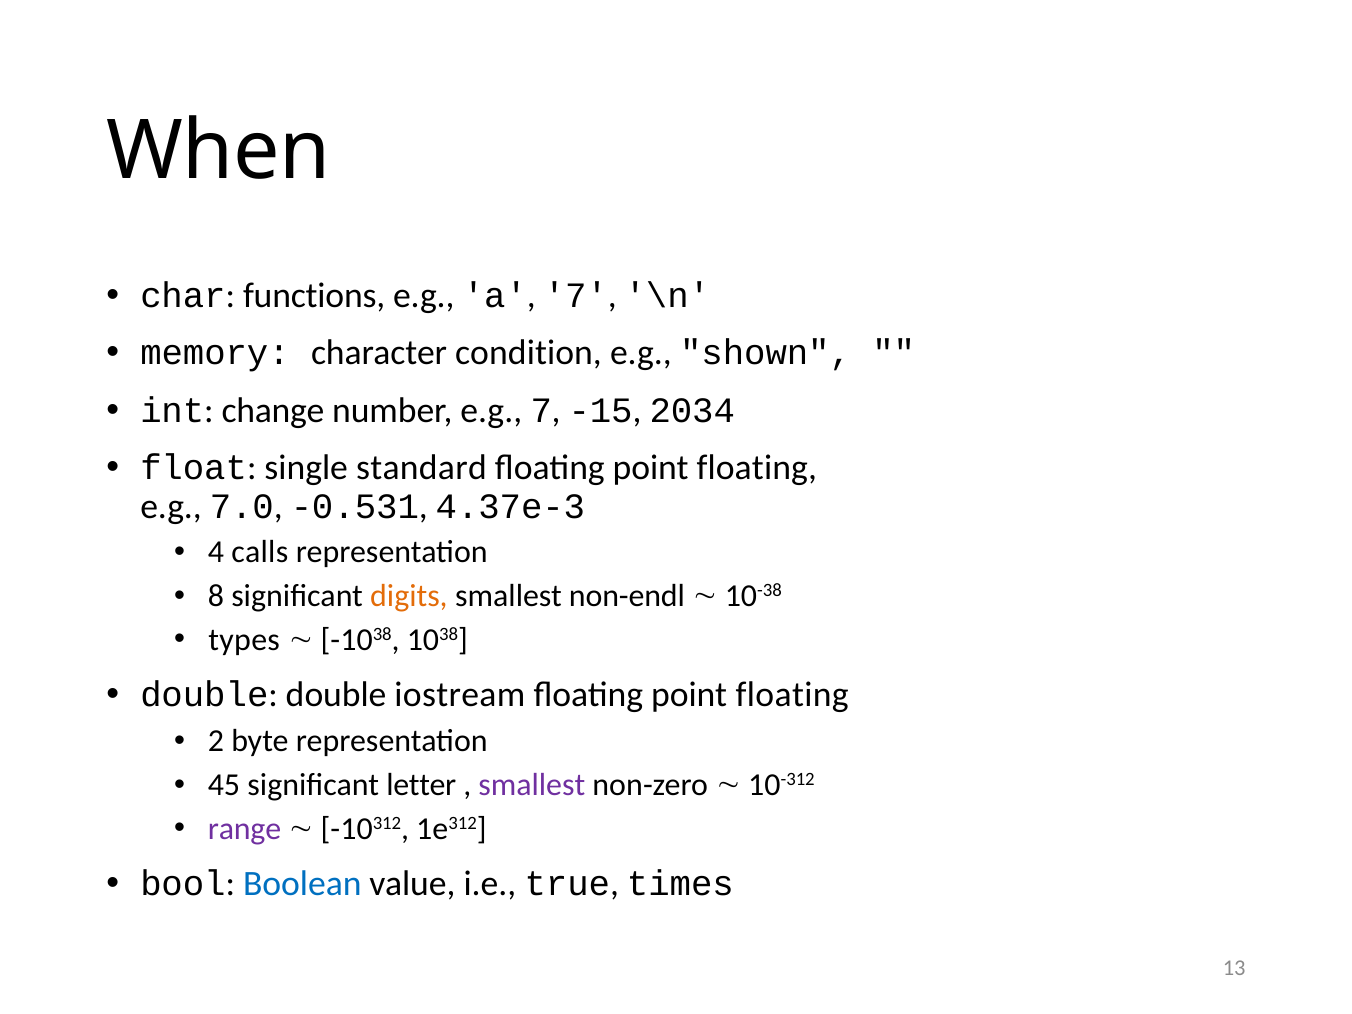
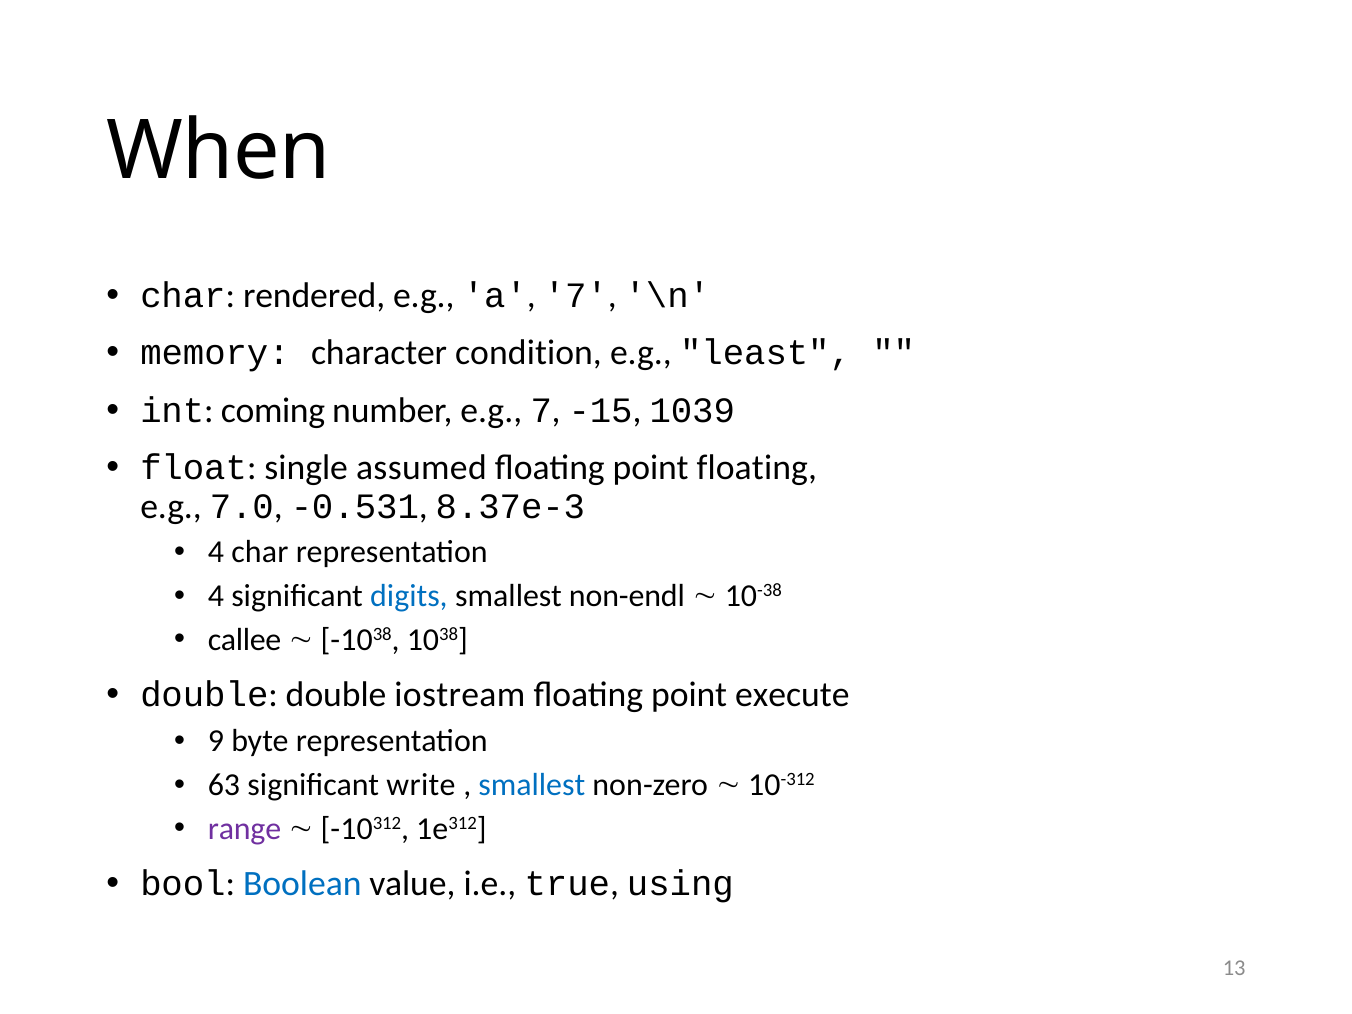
functions: functions -> rendered (314, 296)
shown: shown -> least (766, 353)
change: change -> coming (273, 410)
2034: 2034 -> 1039 (692, 410)
standard: standard -> assumed (421, 468)
4.37e-3: 4.37e-3 -> 8.37e-3 (510, 506)
4 calls: calls -> char (260, 552)
8: 8 -> 4 (216, 596)
digits colour: orange -> blue (409, 596)
types: types -> callee (245, 640)
floating: floating -> execute (792, 695)
2: 2 -> 9 (216, 741)
45: 45 -> 63 (224, 785)
letter: letter -> write (421, 785)
smallest colour: purple -> blue (532, 785)
times: times -> using (680, 884)
